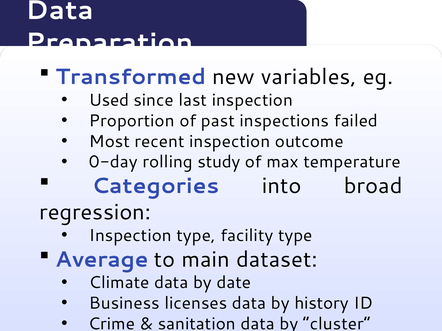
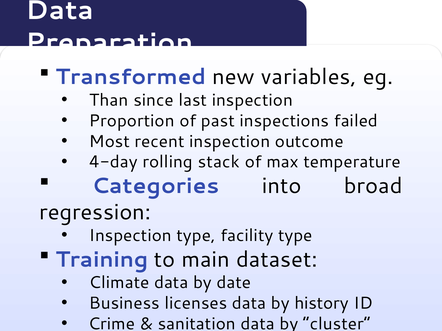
Used: Used -> Than (109, 100)
0-day: 0-day -> 4-day (113, 162)
study: study -> stack (219, 162)
Average: Average -> Training (102, 260)
